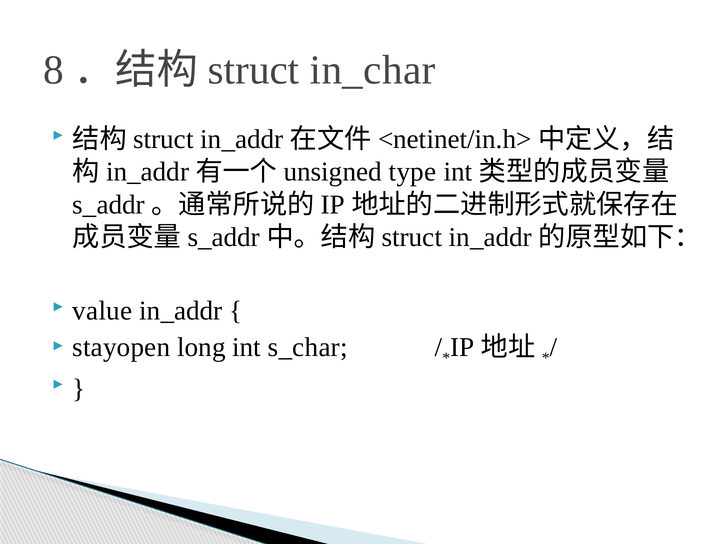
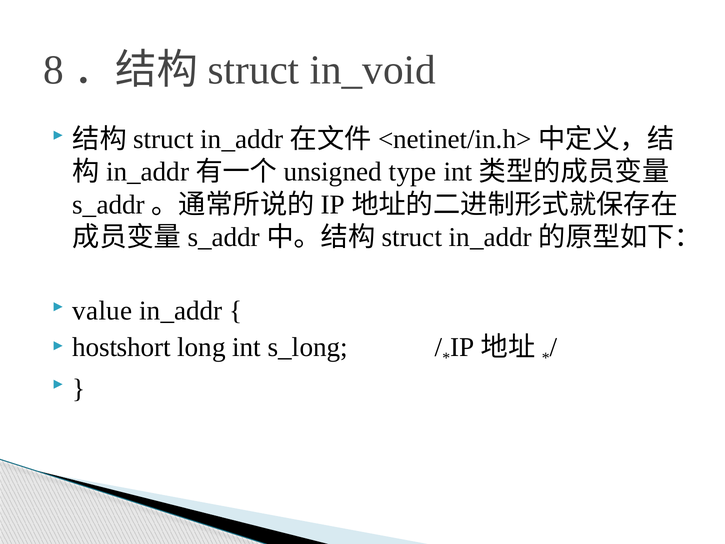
in_char: in_char -> in_void (373, 70)
stayopen: stayopen -> hostshort (121, 347)
s_char: s_char -> s_long (308, 347)
